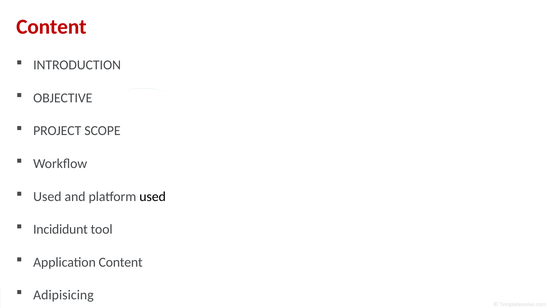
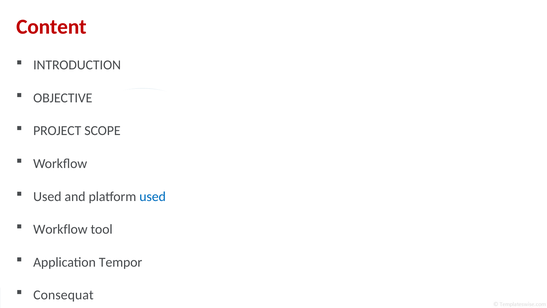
used colour: black -> blue (153, 196)
Incididunt: Incididunt -> Workflow (60, 229)
Application Content: Content -> Tempor (121, 262)
Adipisicing: Adipisicing -> Consequat (63, 295)
